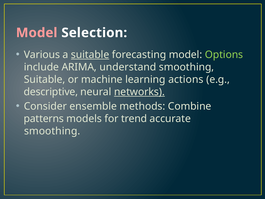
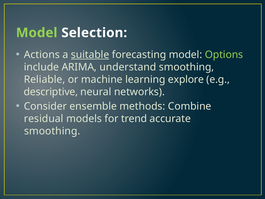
Model colour: pink -> light green (37, 33)
Various: Various -> Actions (42, 55)
Suitable: Suitable -> Reliable (45, 79)
actions: actions -> explore (186, 79)
networks underline: present -> none (139, 92)
patterns: patterns -> residual (44, 119)
